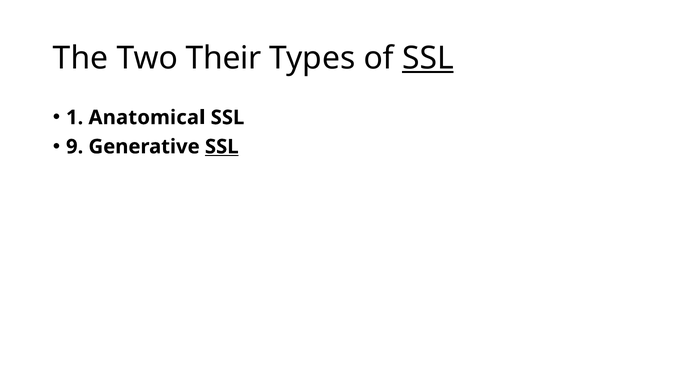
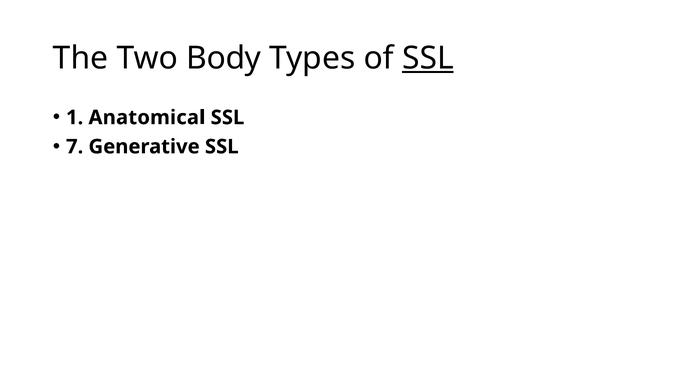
Their: Their -> Body (224, 58)
9: 9 -> 7 (75, 147)
SSL underline: present -> none (222, 147)
